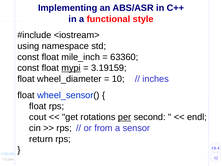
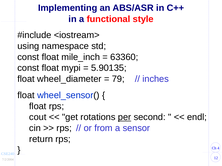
mypi underline: present -> none (71, 68)
3.19159: 3.19159 -> 5.90135 (109, 68)
10: 10 -> 79 (118, 79)
